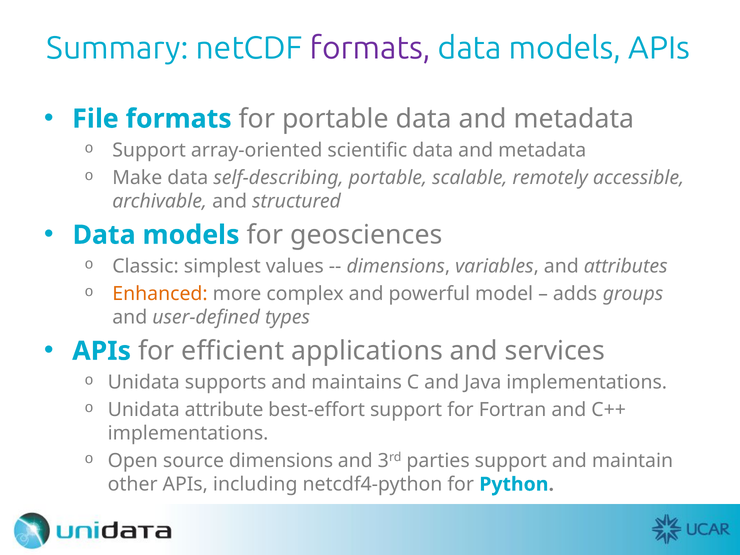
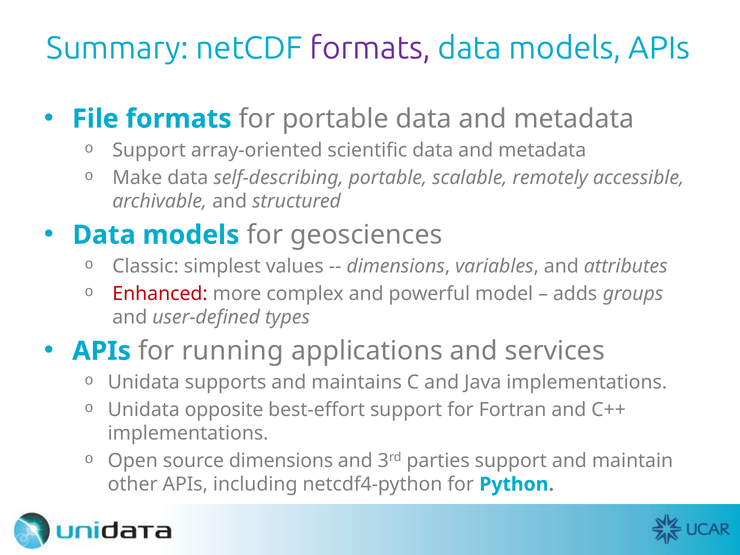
Enhanced colour: orange -> red (160, 294)
efficient: efficient -> running (233, 351)
attribute: attribute -> opposite (224, 410)
